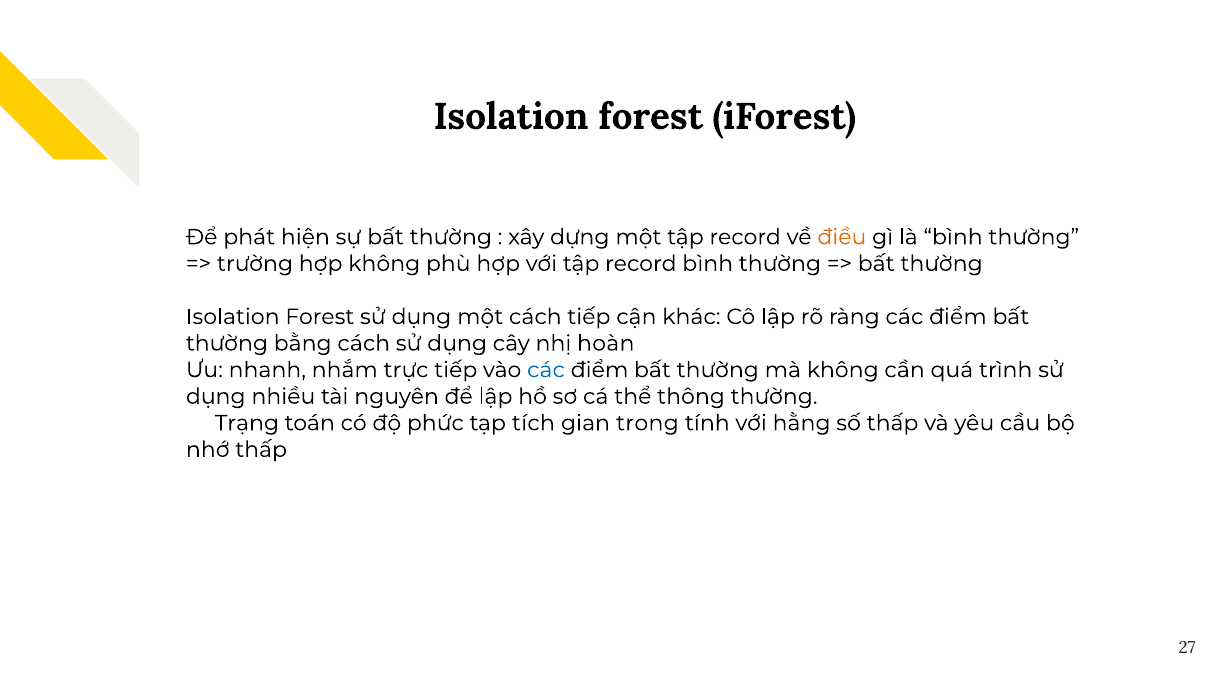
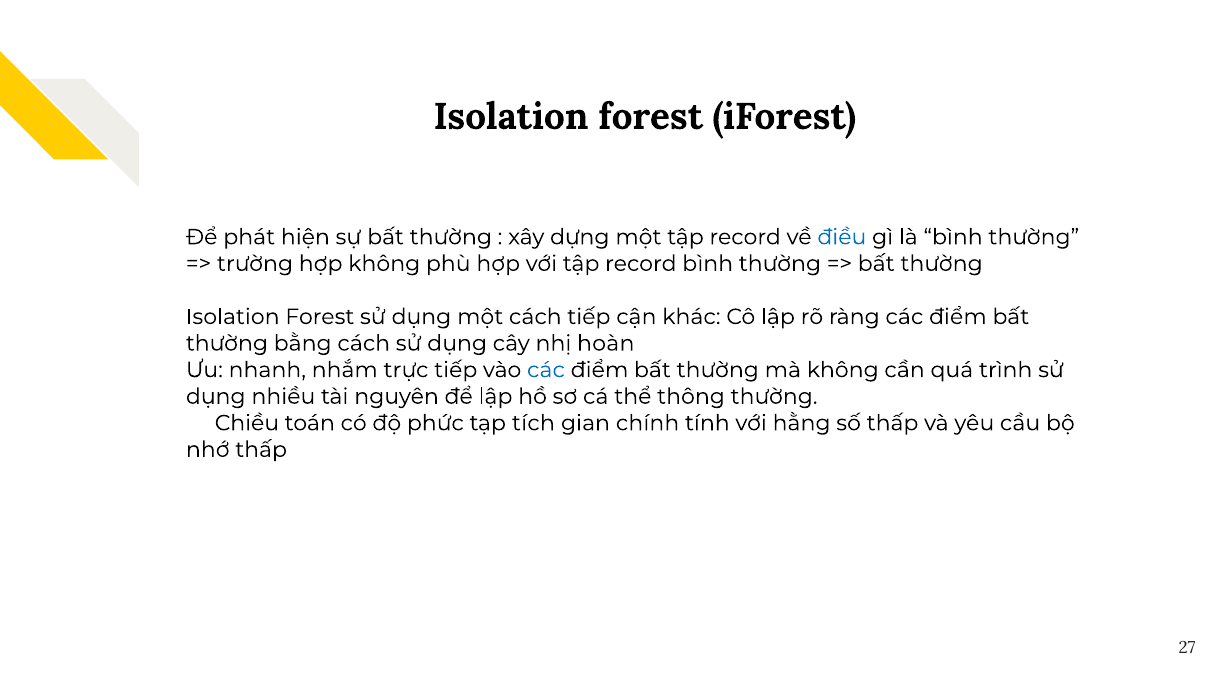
điều colour: orange -> blue (842, 237)
Trạng: Trạng -> Chiều (247, 423)
trong: trong -> chính (648, 423)
